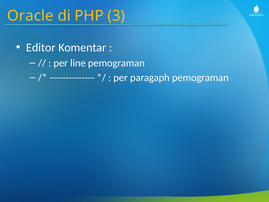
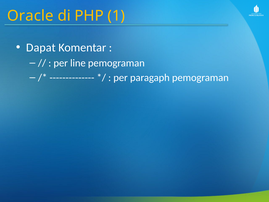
3: 3 -> 1 (116, 16)
Editor: Editor -> Dapat (41, 47)
